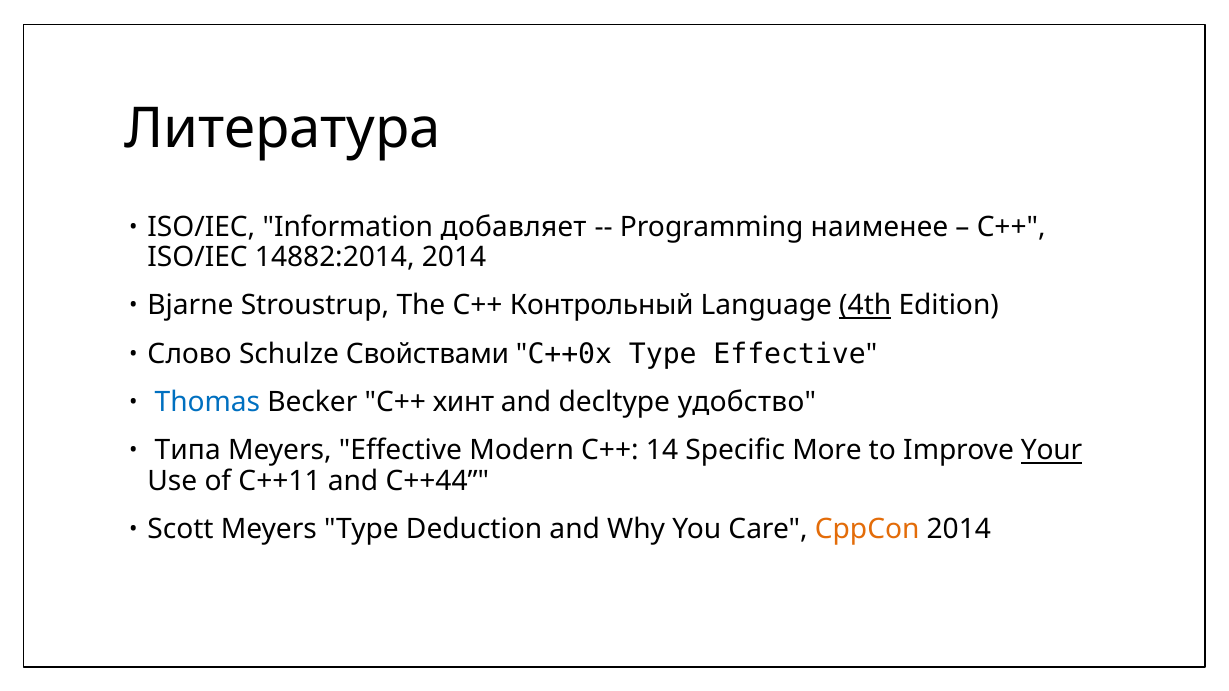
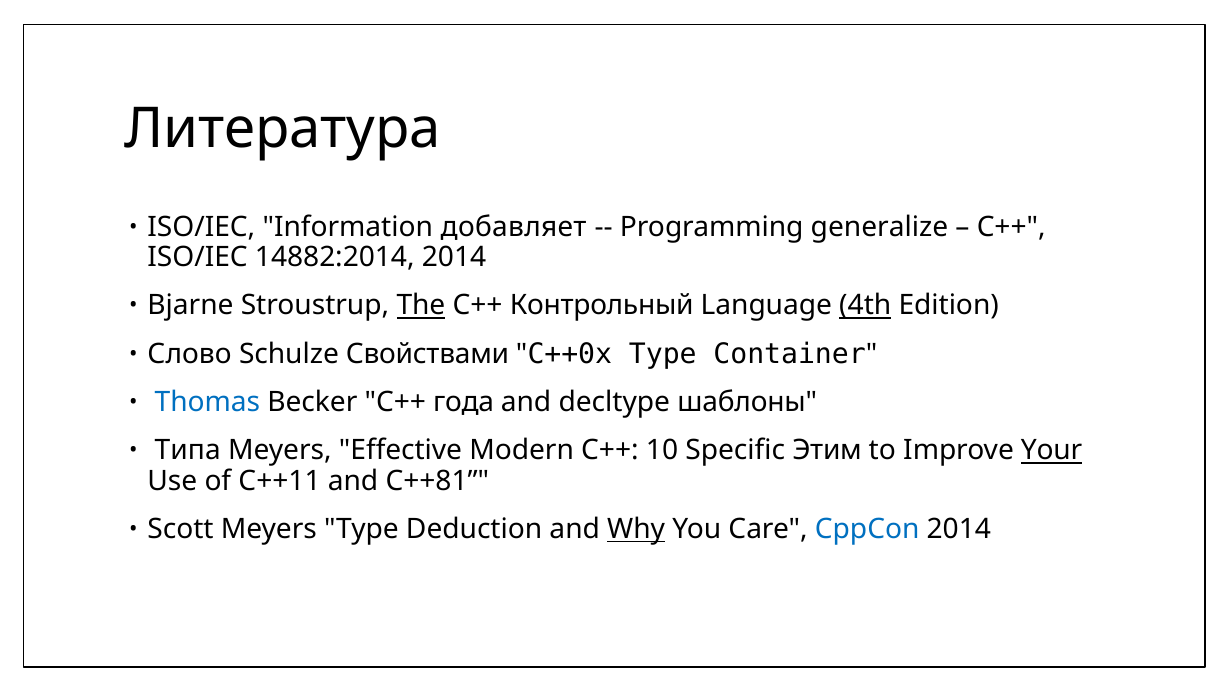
наименее: наименее -> generalize (879, 227)
The underline: none -> present (421, 306)
Type Effective: Effective -> Container (790, 354)
хинт: хинт -> года (464, 402)
удобство: удобство -> шаблоны (747, 402)
14: 14 -> 10 (662, 451)
More: More -> Этим (827, 451)
C++44: C++44 -> C++81 (437, 481)
Why underline: none -> present (636, 530)
CppCon colour: orange -> blue (867, 530)
